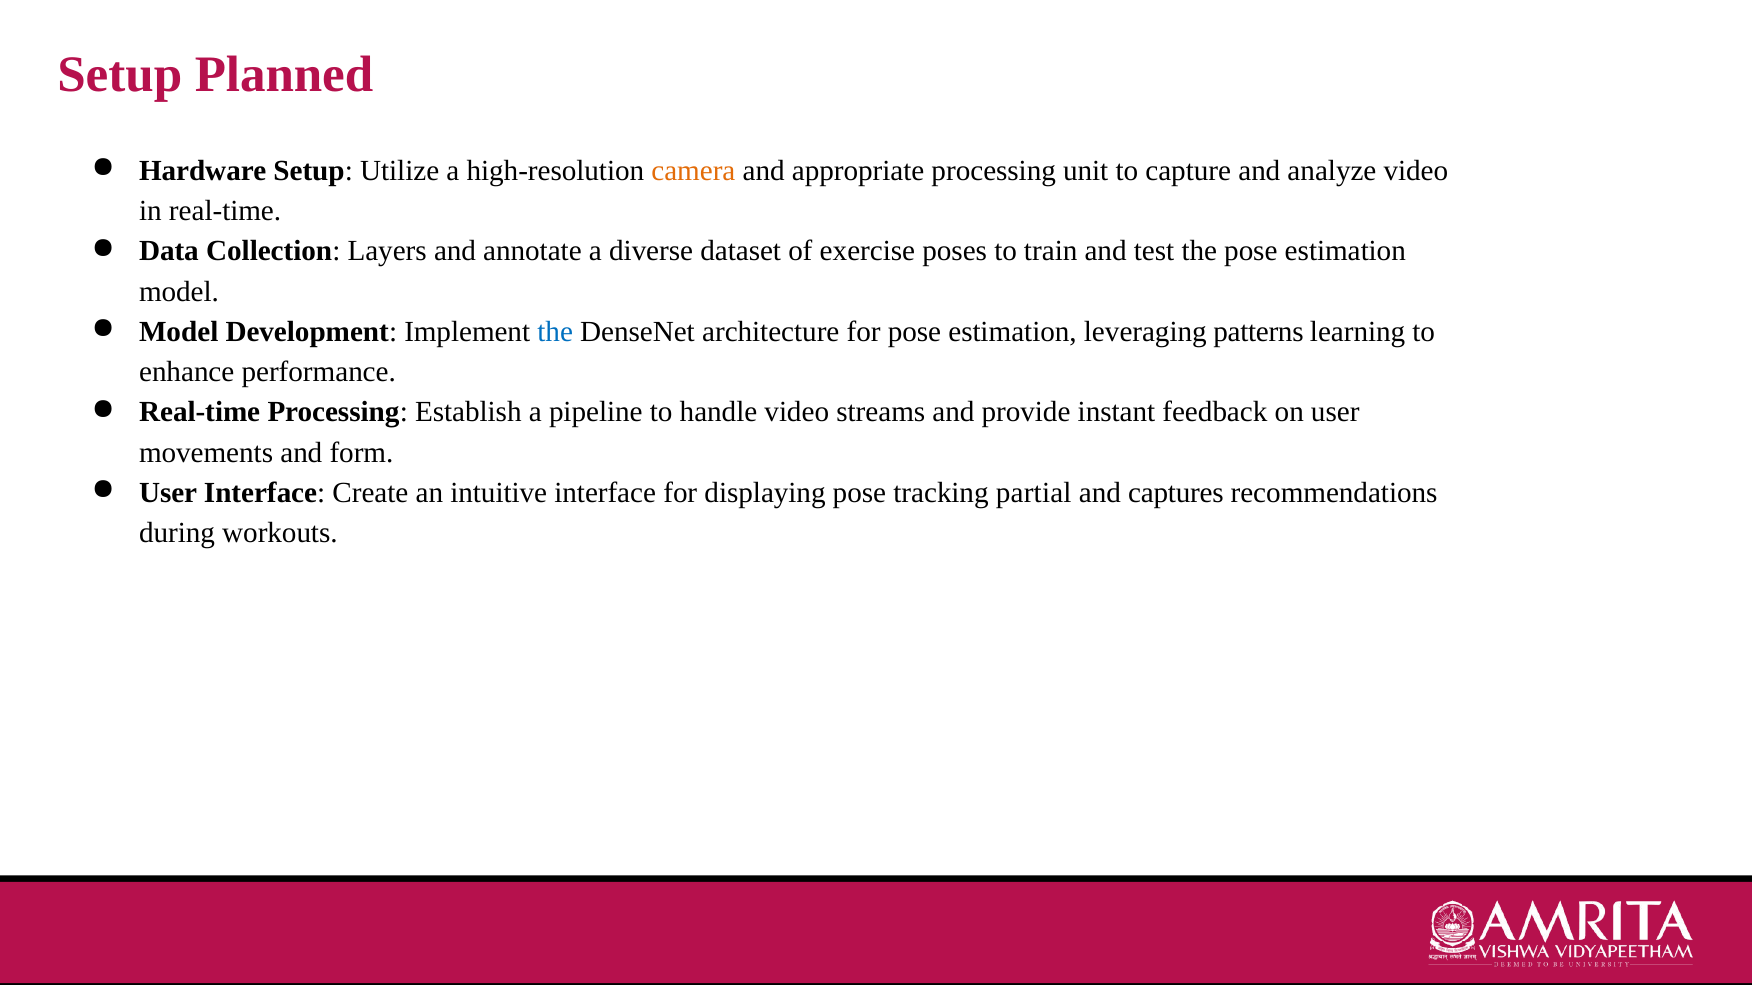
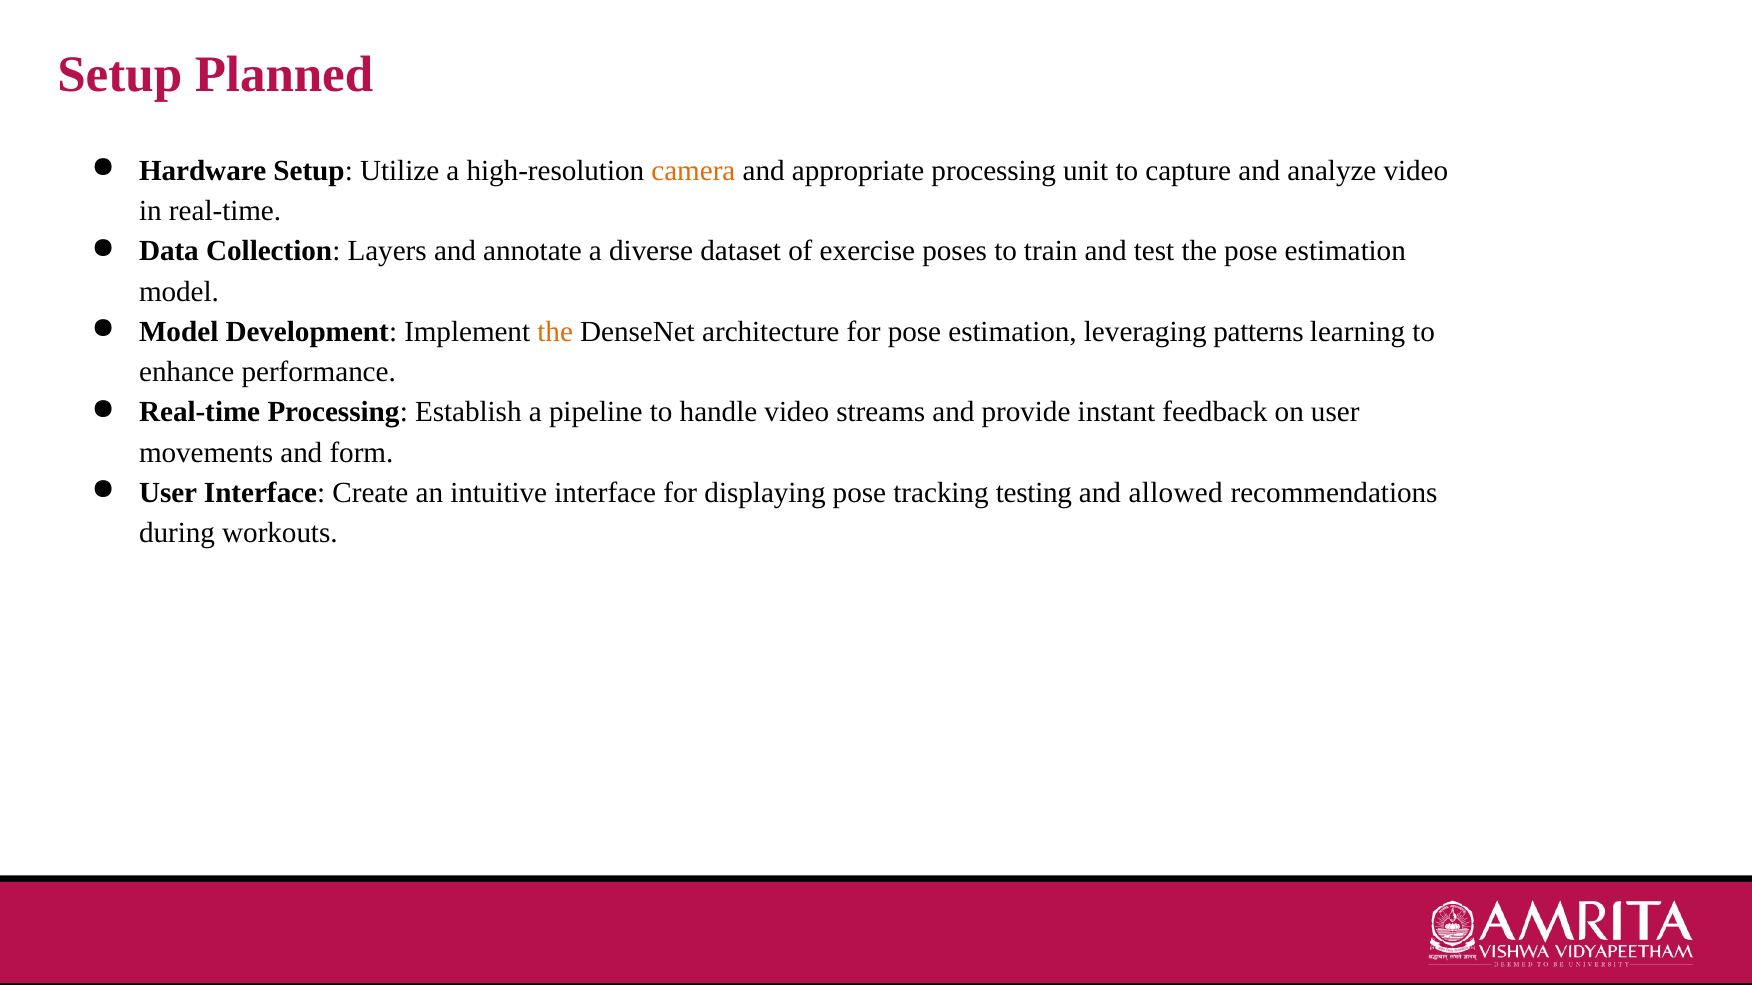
the colour: blue -> orange (555, 332)
partial: partial -> testing (1034, 493)
captures: captures -> allowed (1176, 493)
